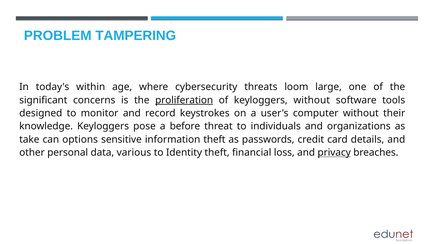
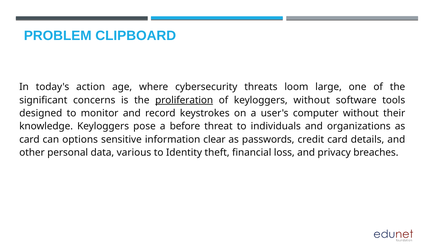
TAMPERING: TAMPERING -> CLIPBOARD (136, 36)
within: within -> action (91, 87)
take: take -> card (29, 140)
information theft: theft -> clear (214, 140)
privacy underline: present -> none (334, 153)
